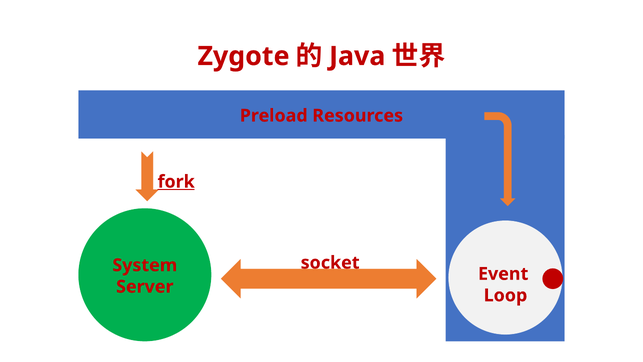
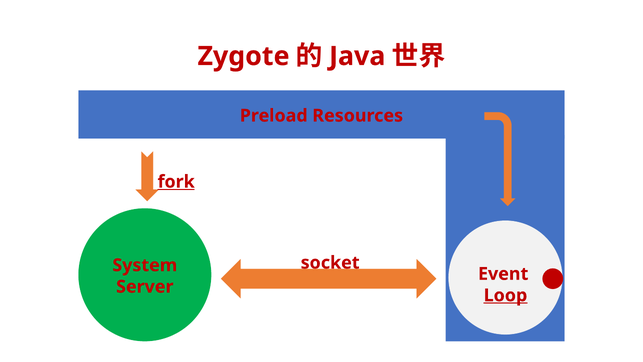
Loop underline: none -> present (505, 295)
